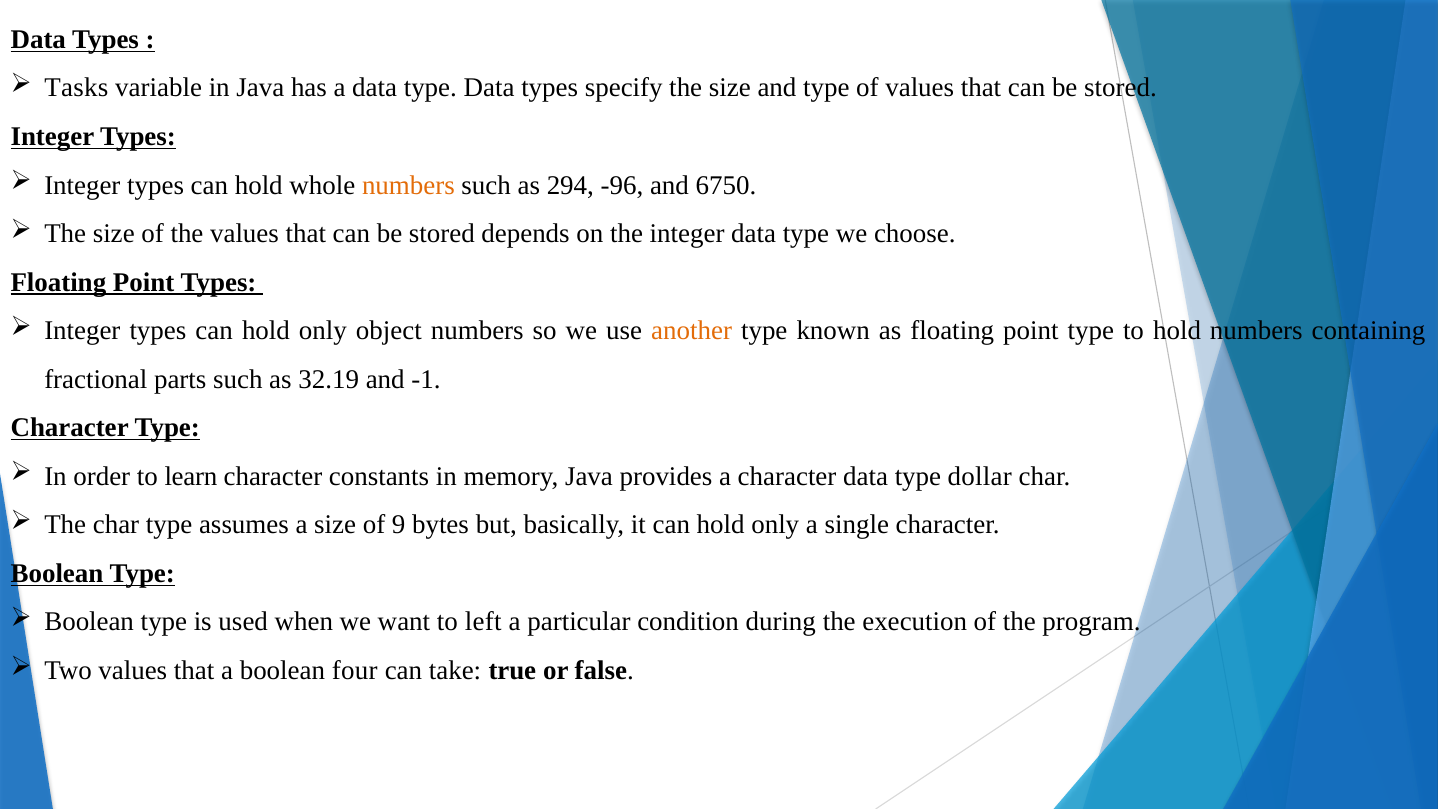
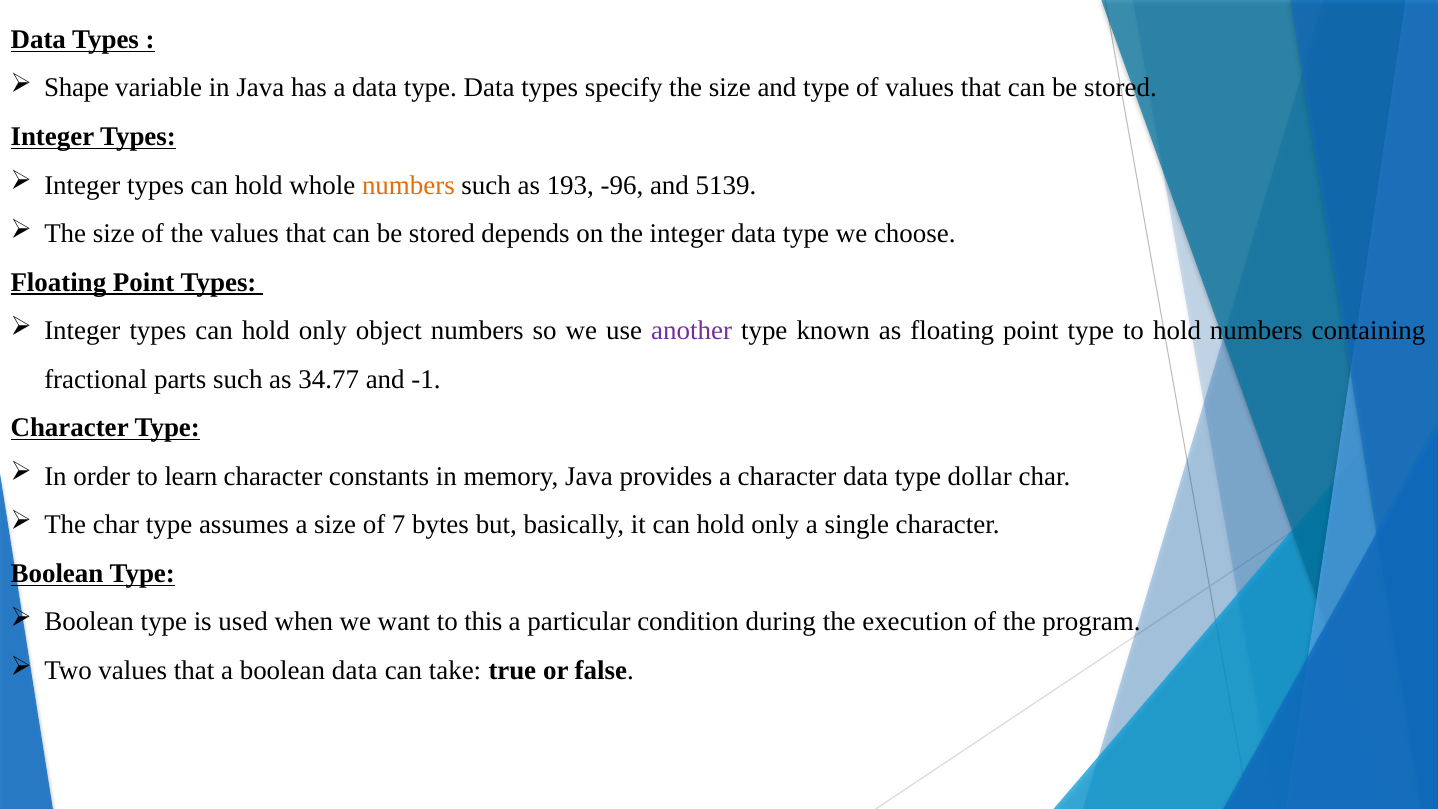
Tasks: Tasks -> Shape (77, 88)
294: 294 -> 193 (570, 185)
6750: 6750 -> 5139 (726, 185)
another colour: orange -> purple (692, 331)
32.19: 32.19 -> 34.77 (329, 379)
9: 9 -> 7 (399, 525)
left: left -> this (483, 622)
boolean four: four -> data (355, 670)
